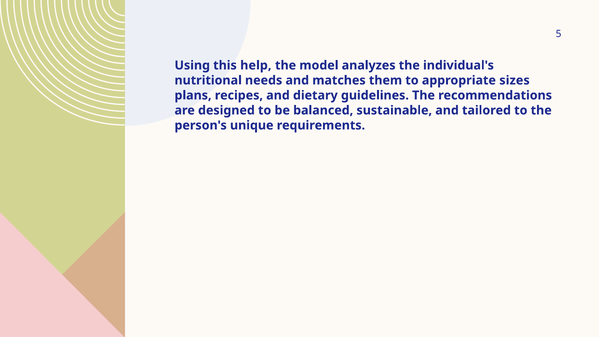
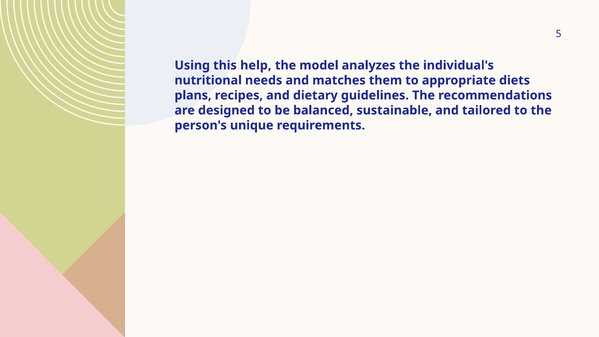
sizes: sizes -> diets (515, 80)
